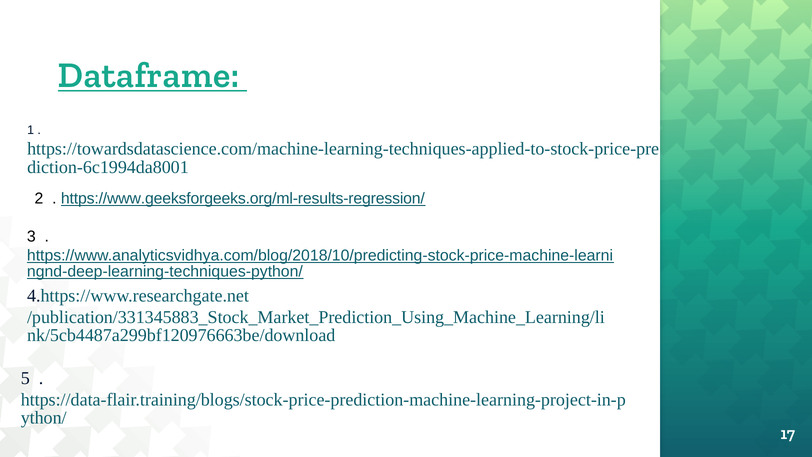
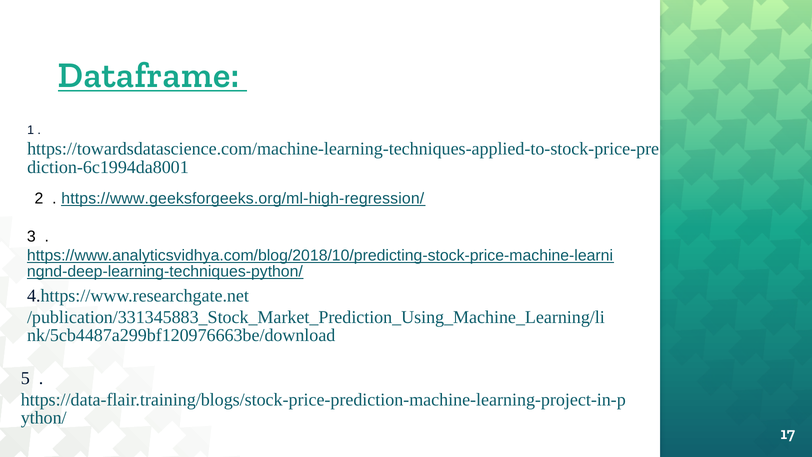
https://www.geeksforgeeks.org/ml-results-regression/: https://www.geeksforgeeks.org/ml-results-regression/ -> https://www.geeksforgeeks.org/ml-high-regression/ (243, 199)
